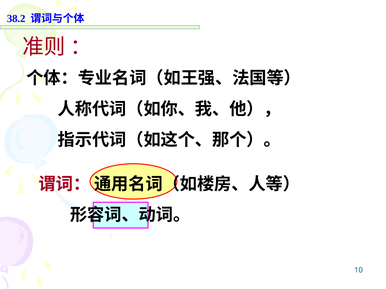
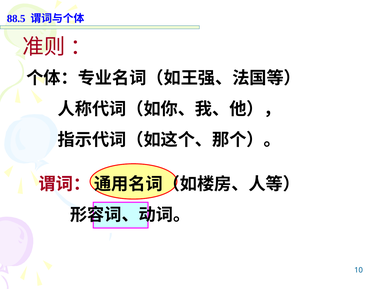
38.2: 38.2 -> 88.5 (16, 19)
